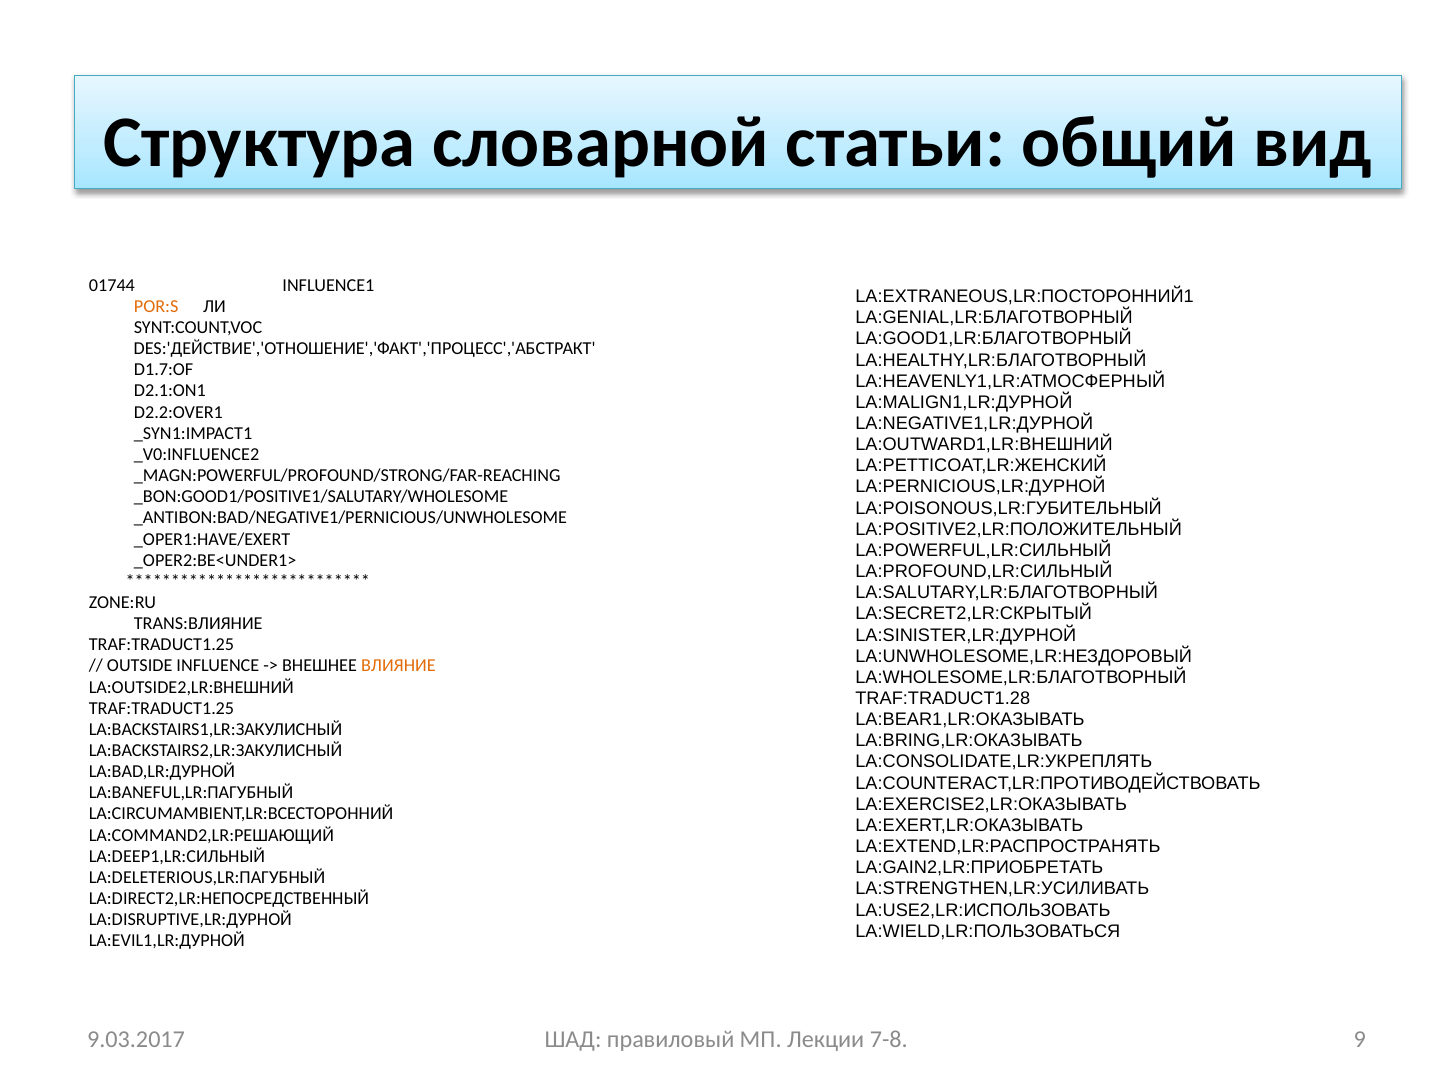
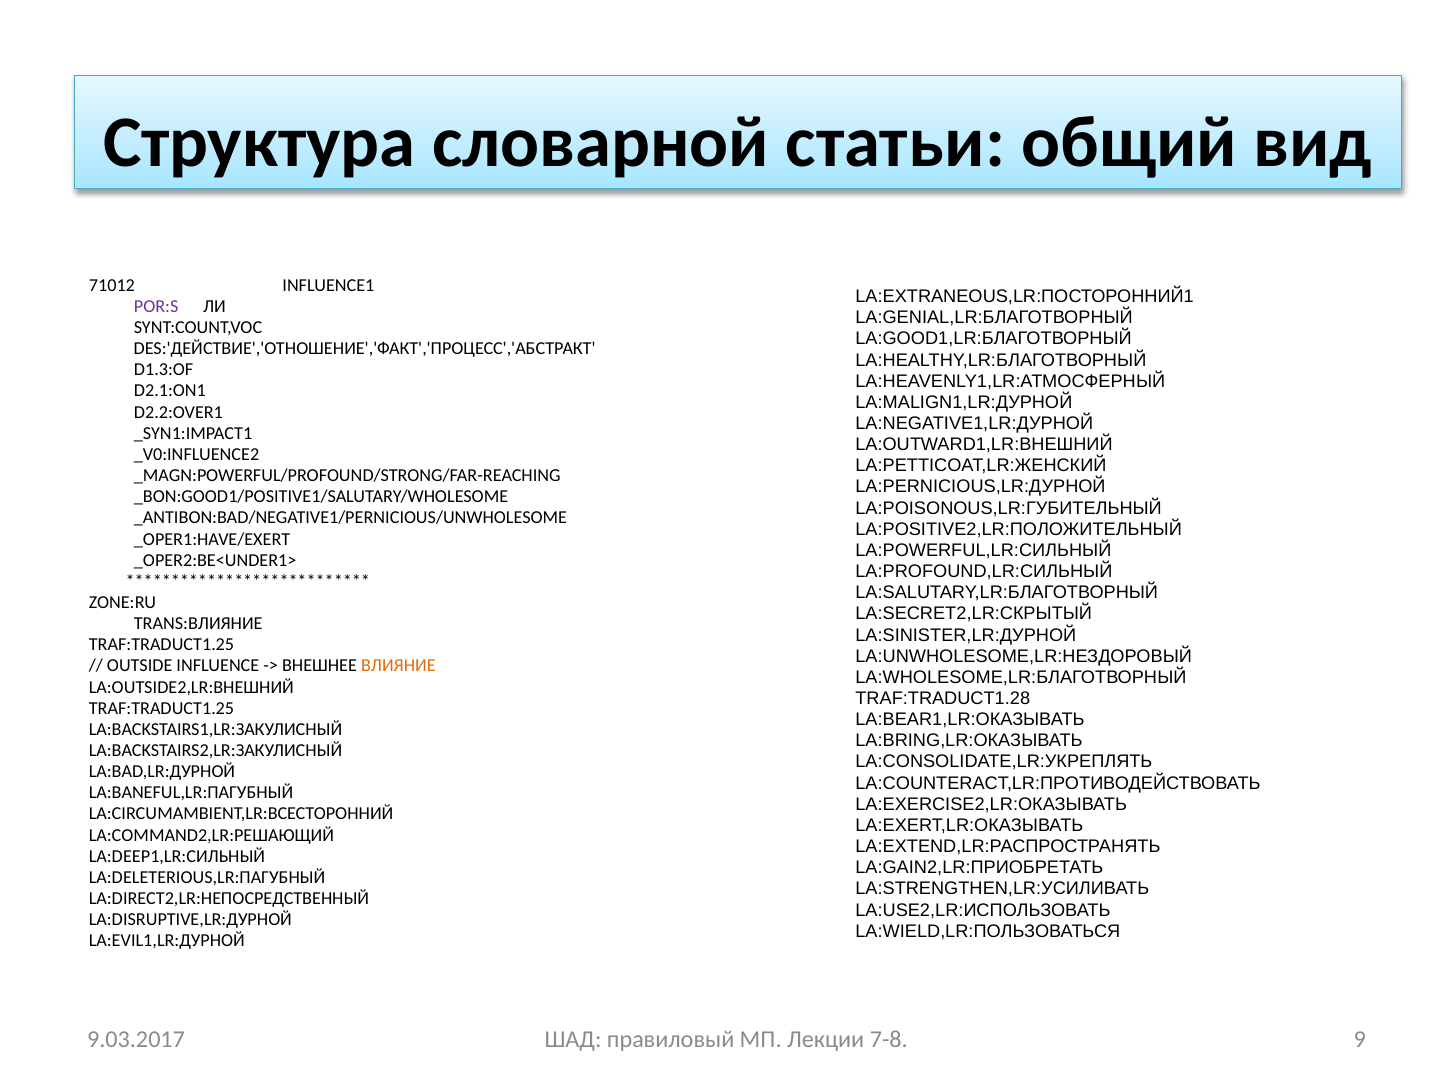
01744: 01744 -> 71012 (112, 285)
POR:S colour: orange -> purple (156, 307)
D1.7:OF: D1.7:OF -> D1.3:OF (164, 370)
